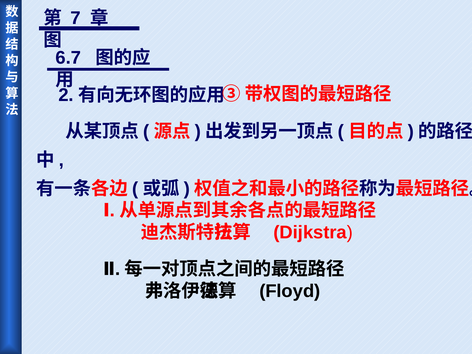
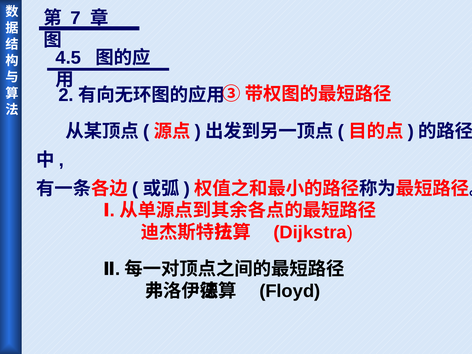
6.7: 6.7 -> 4.5 (68, 58)
